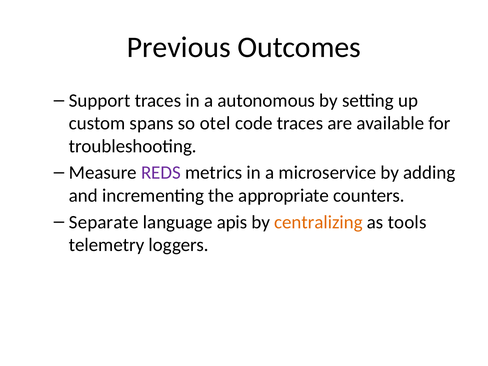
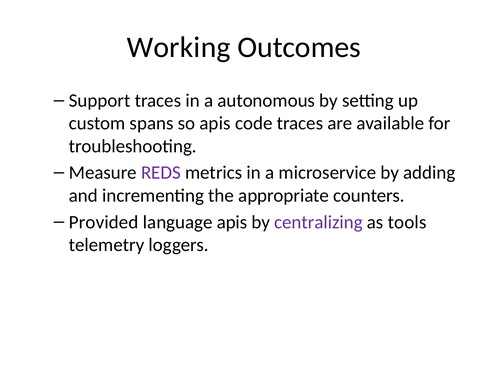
Previous: Previous -> Working (179, 47)
so otel: otel -> apis (215, 123)
Separate: Separate -> Provided (104, 222)
centralizing colour: orange -> purple (318, 222)
